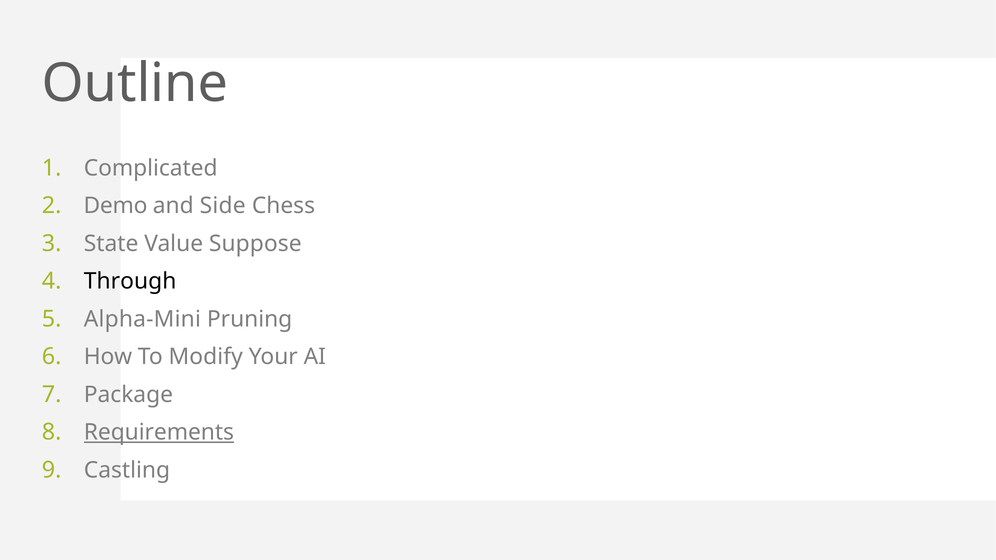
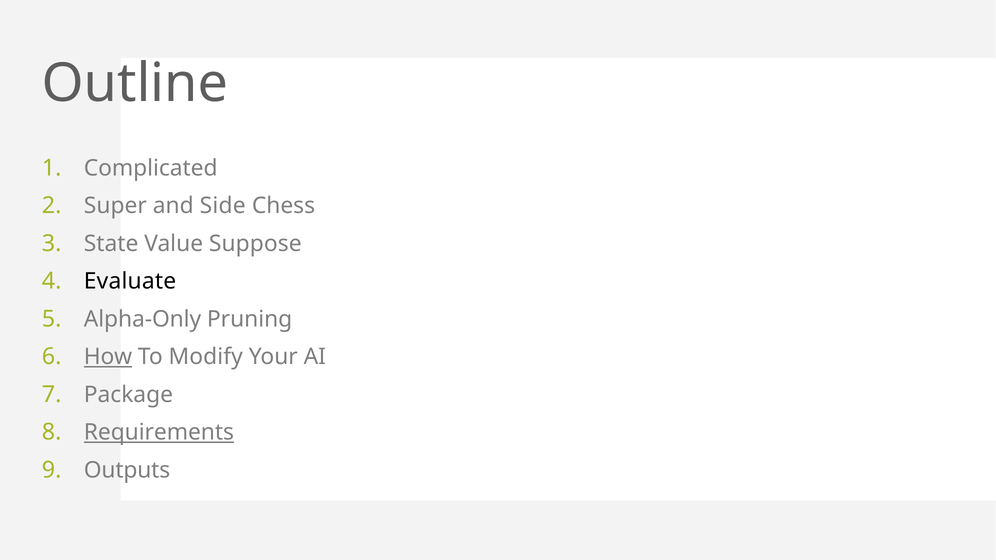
Demo: Demo -> Super (115, 206)
Through: Through -> Evaluate (130, 281)
Alpha-Mini: Alpha-Mini -> Alpha-Only (143, 319)
How underline: none -> present (108, 357)
Castling: Castling -> Outputs (127, 470)
